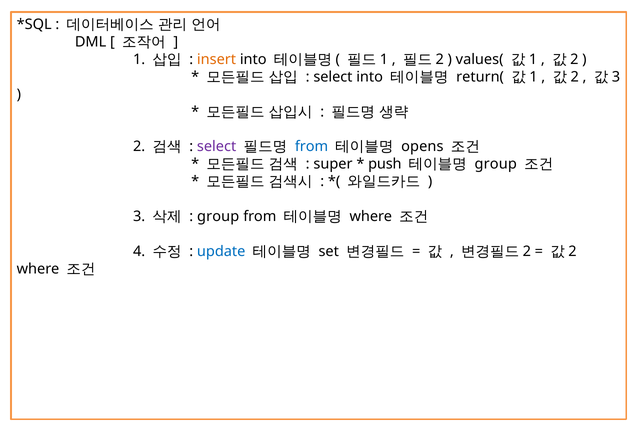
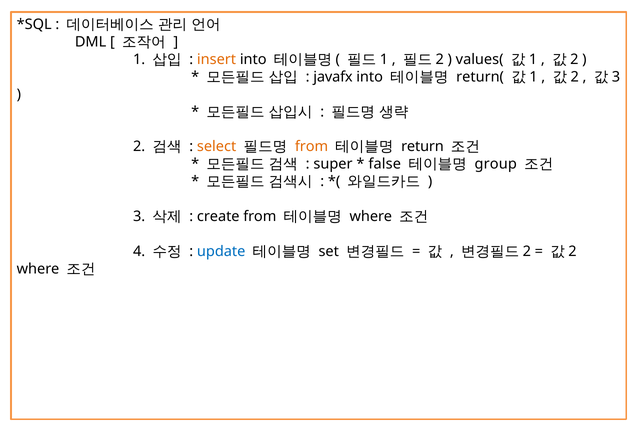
select: select -> javafx (333, 77)
select colour: purple -> orange (217, 147)
from colour: blue -> orange (312, 147)
opens: opens -> return (422, 147)
push: push -> false (385, 164)
group: group -> create (218, 216)
